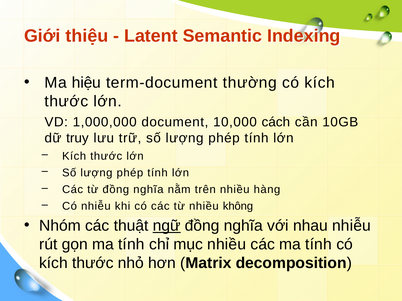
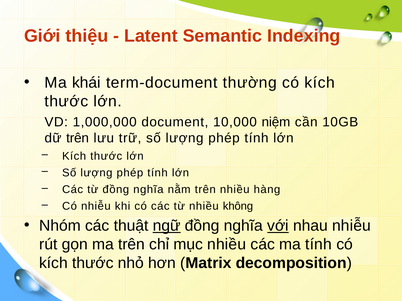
hiệu: hiệu -> khái (86, 83)
cách: cách -> niệm (276, 122)
dữ truy: truy -> trên (78, 138)
với underline: none -> present (278, 226)
gọn ma tính: tính -> trên (131, 245)
